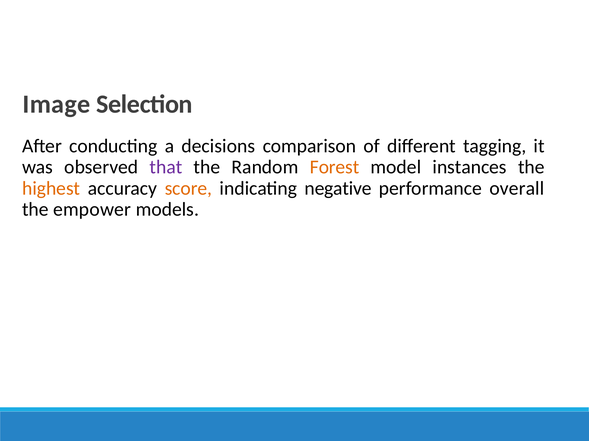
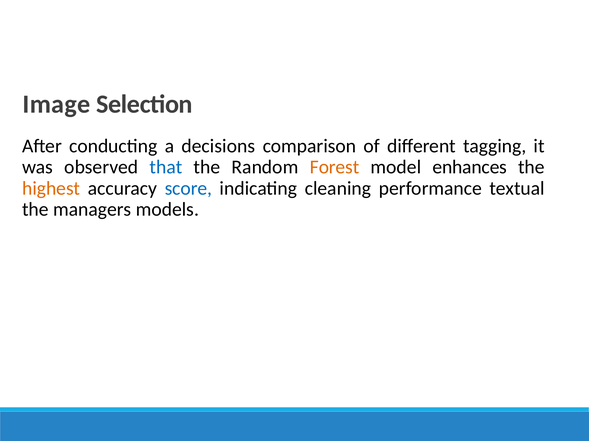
that colour: purple -> blue (166, 167)
instances: instances -> enhances (470, 167)
score colour: orange -> blue (188, 189)
negative: negative -> cleaning (338, 189)
overall: overall -> textual (517, 189)
empower: empower -> managers (92, 210)
